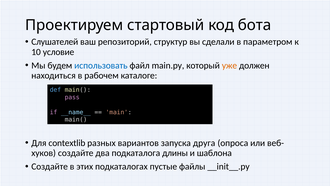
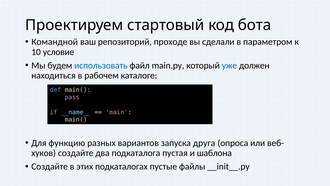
Слушателей: Слушателей -> Командной (55, 42)
структур: структур -> проходе (171, 42)
уже colour: orange -> blue (229, 65)
contextlib: contextlib -> функцию (67, 143)
длины: длины -> пустая (175, 153)
